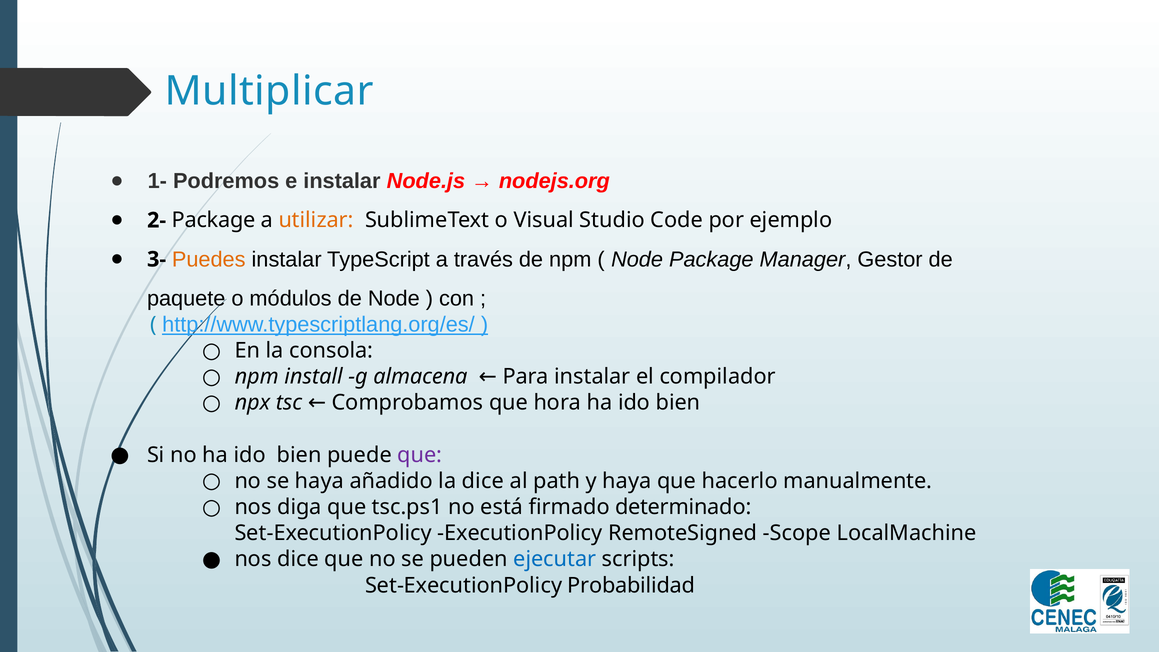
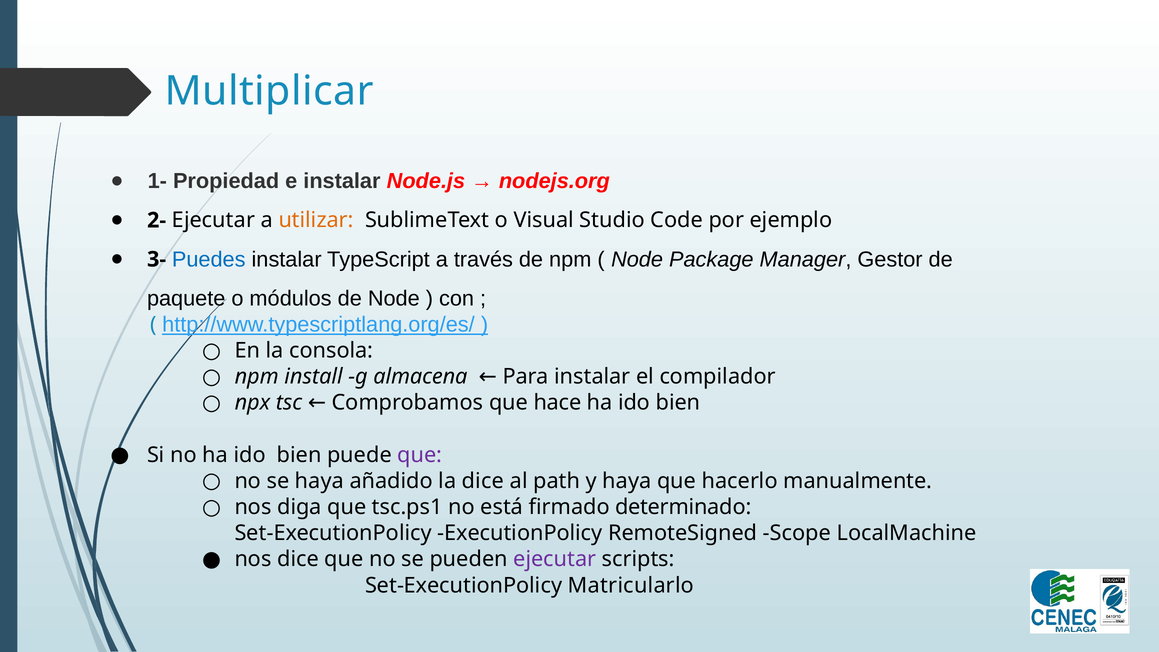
Podremos: Podremos -> Propiedad (226, 181)
2- Package: Package -> Ejecutar (213, 220)
Puedes colour: orange -> blue (209, 259)
hora: hora -> hace (557, 403)
ejecutar colour: blue -> purple (555, 559)
Probabilidad: Probabilidad -> Matricularlo (631, 585)
